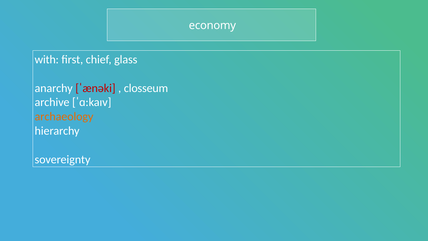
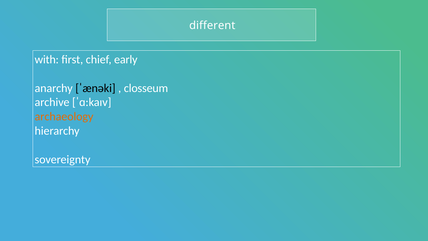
economy: economy -> different (212, 25)
glass: glass -> early (126, 59)
ˈænəki colour: red -> black (95, 88)
